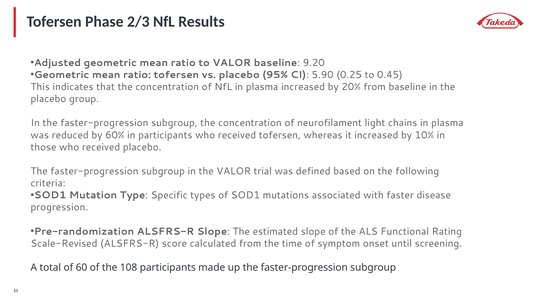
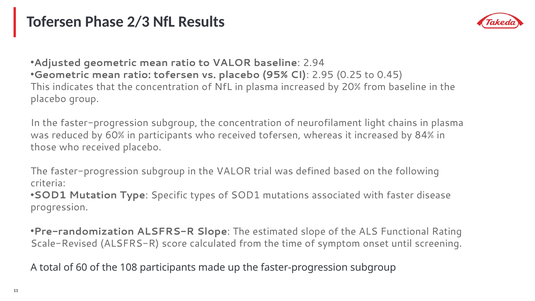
9.20: 9.20 -> 2.94 (314, 63)
5.90: 5.90 -> 2.95 (323, 75)
10%: 10% -> 84% (424, 135)
